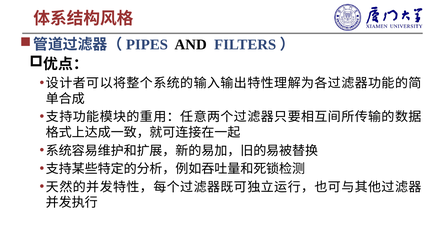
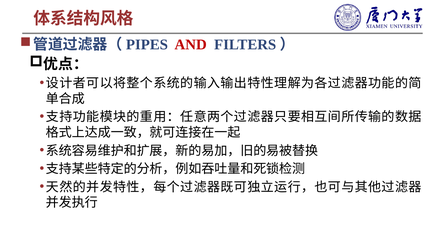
AND colour: black -> red (191, 45)
